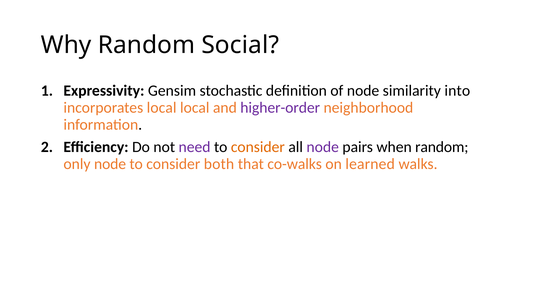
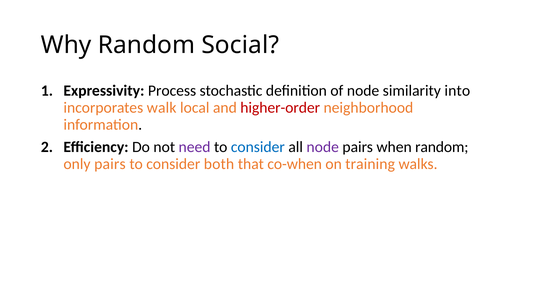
Gensim: Gensim -> Process (172, 91)
incorporates local: local -> walk (162, 108)
higher-order colour: purple -> red (280, 108)
consider colour: orange -> blue (258, 147)
only node: node -> pairs (110, 164)
co-walks: co-walks -> co-when (295, 164)
learned: learned -> training (370, 164)
